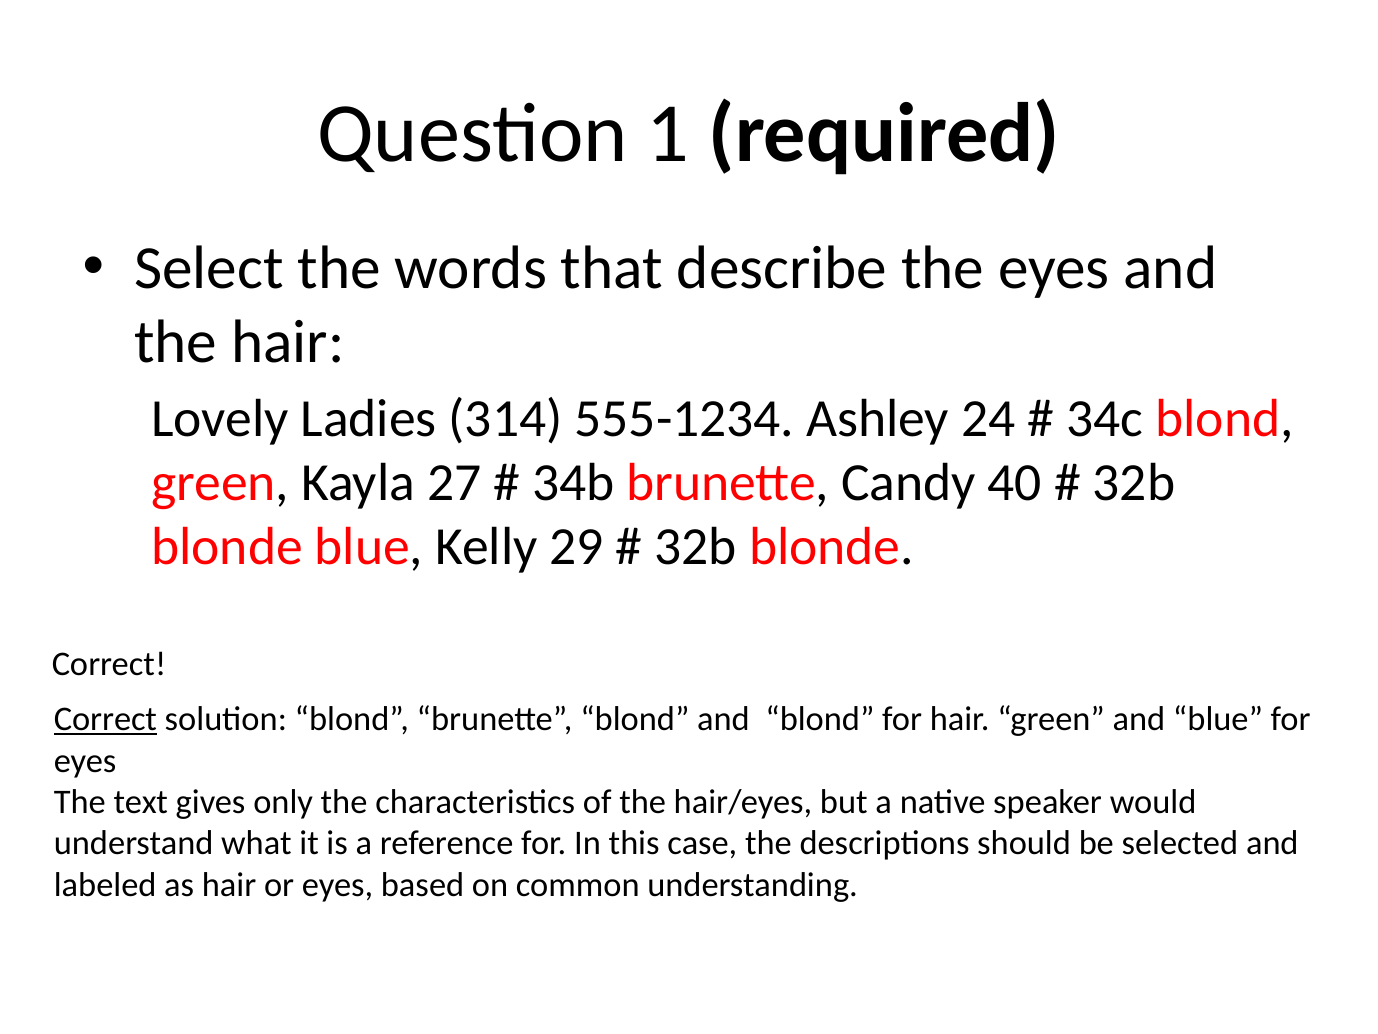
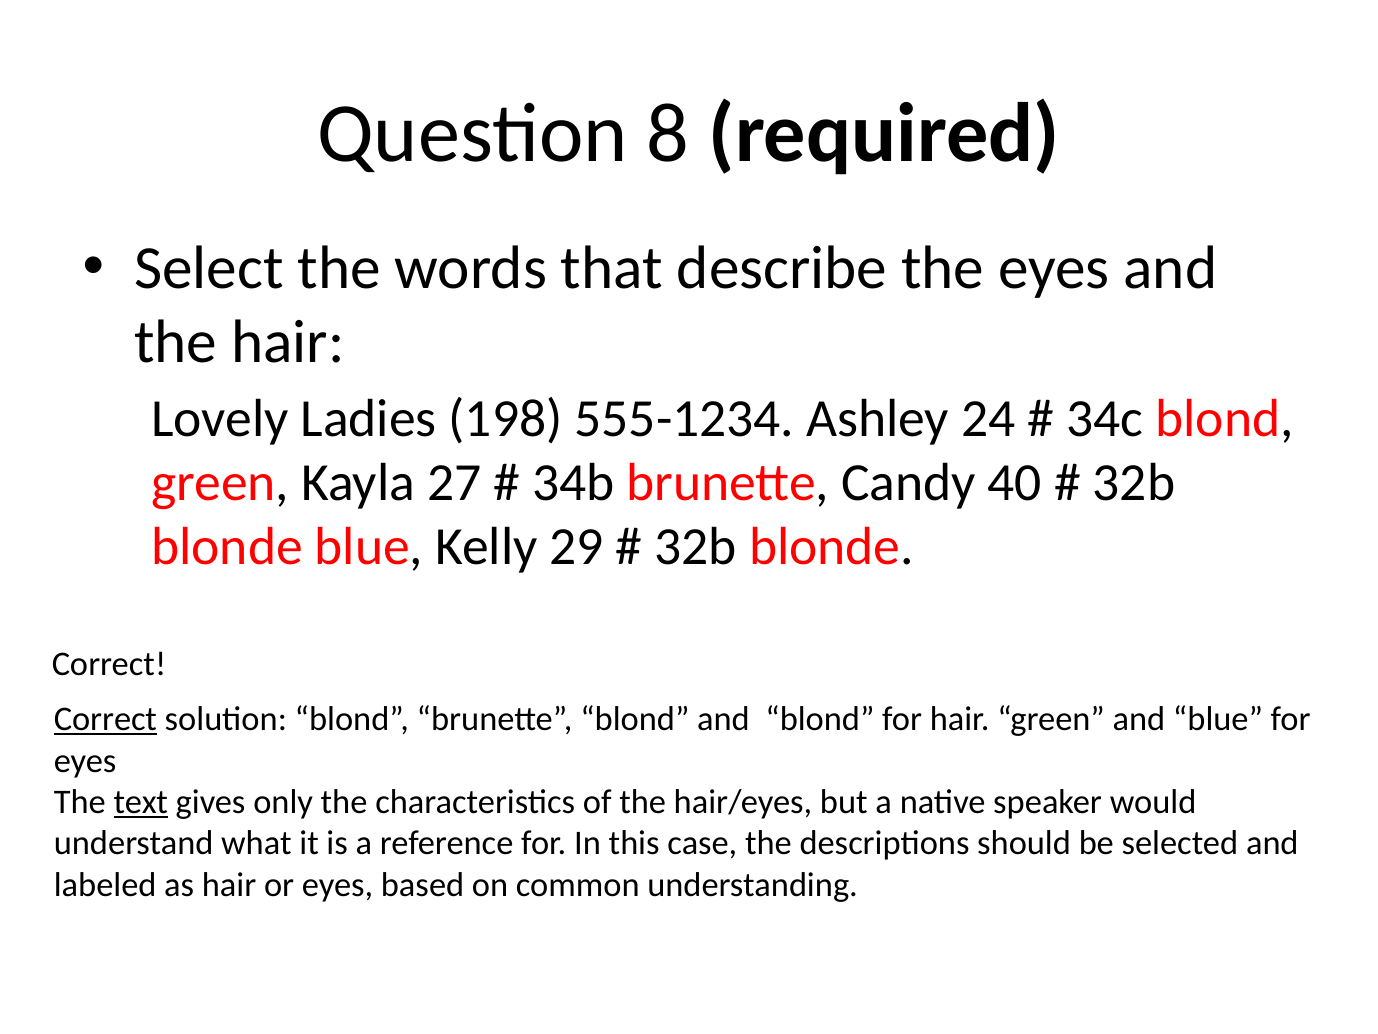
1: 1 -> 8 (668, 133)
314: 314 -> 198 (506, 418)
text underline: none -> present (141, 802)
